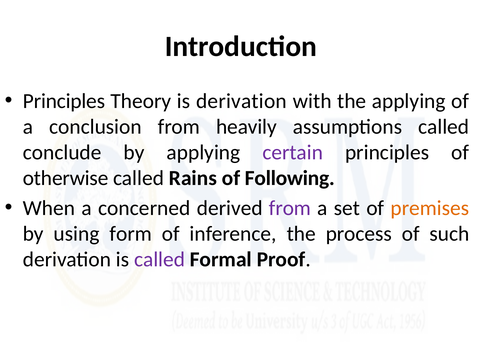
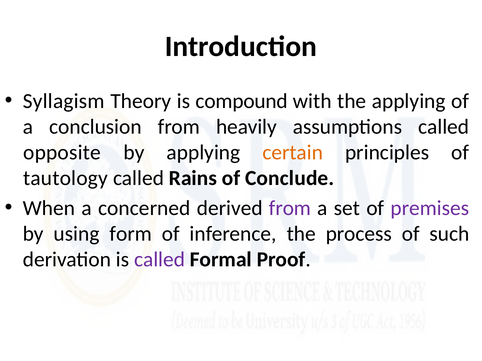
Principles: Principles -> Syllagism (64, 101)
is derivation: derivation -> compound (242, 101)
conclude: conclude -> opposite (62, 153)
certain colour: purple -> orange (293, 153)
otherwise: otherwise -> tautology (65, 178)
Following: Following -> Conclude (290, 178)
premises colour: orange -> purple (430, 208)
